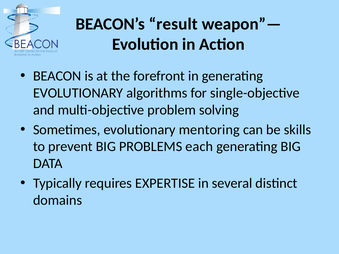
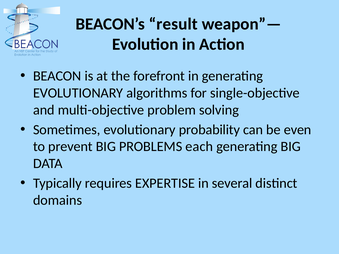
mentoring: mentoring -> probability (209, 130)
skills: skills -> even (298, 130)
